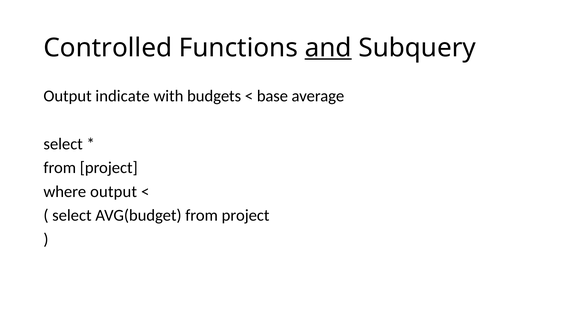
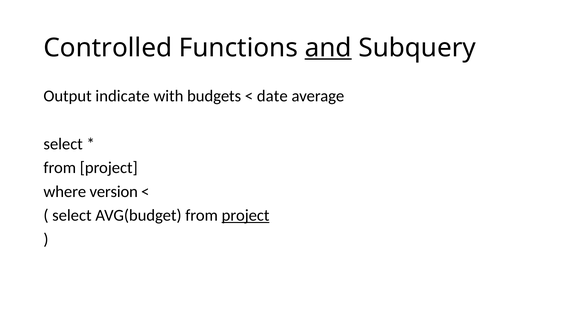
base: base -> date (272, 96)
where output: output -> version (114, 192)
project underline: none -> present (246, 216)
